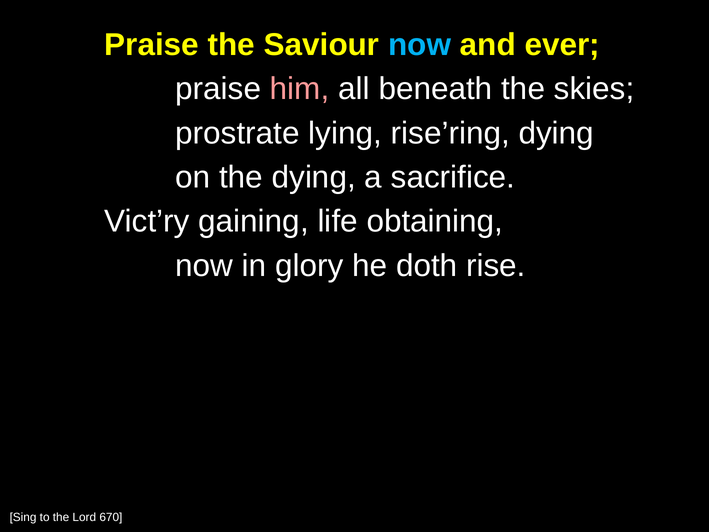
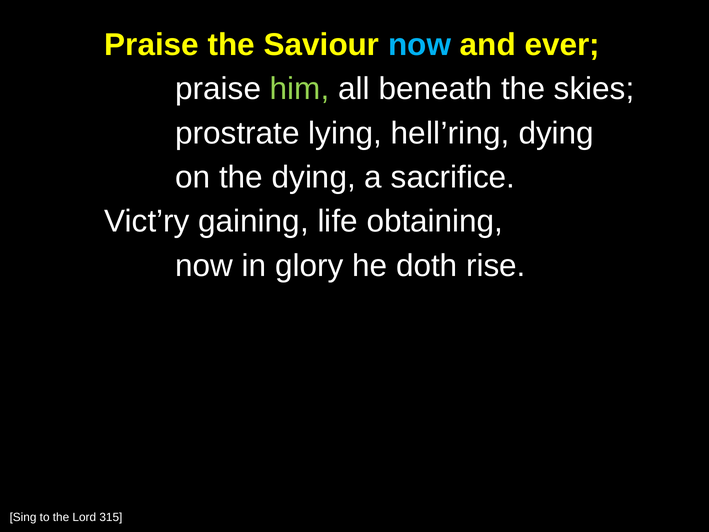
him colour: pink -> light green (300, 89)
rise’ring: rise’ring -> hell’ring (450, 133)
670: 670 -> 315 (111, 517)
